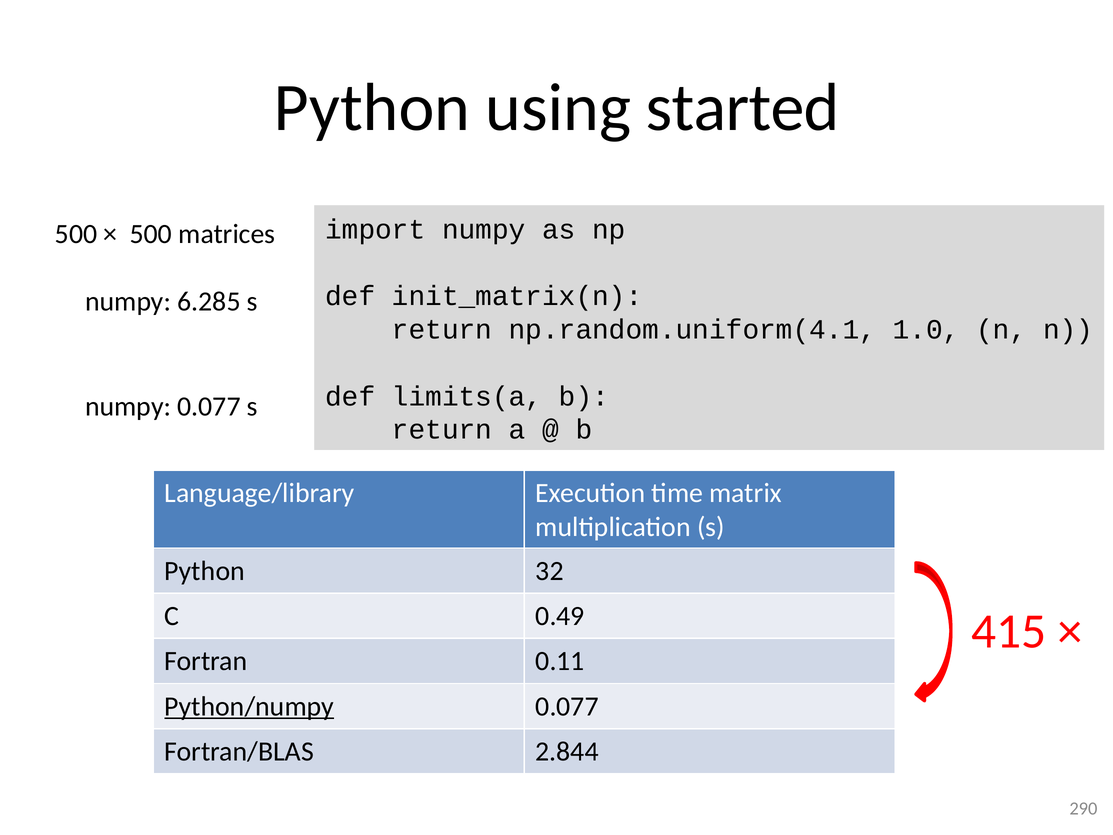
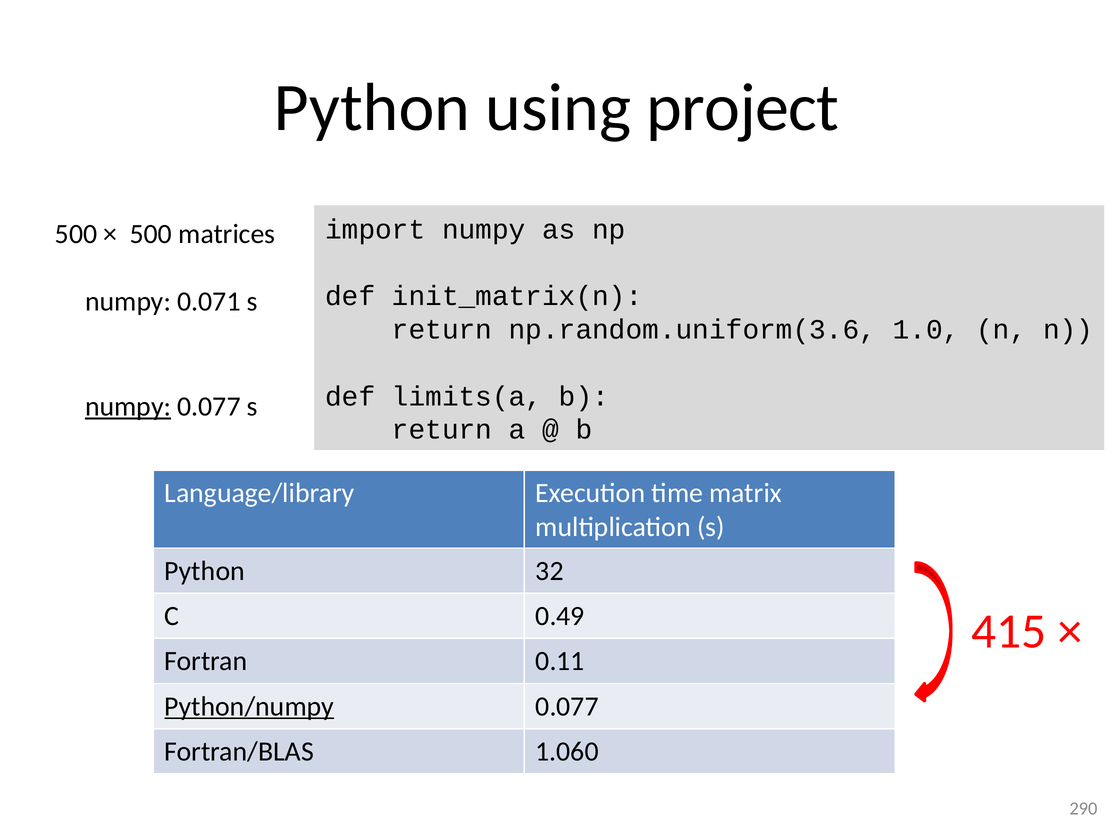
started: started -> project (743, 108)
6.285: 6.285 -> 0.071 (209, 301)
np.random.uniform(4.1: np.random.uniform(4.1 -> np.random.uniform(3.6 (692, 329)
numpy underline: none -> present (128, 406)
2.844: 2.844 -> 1.060 (567, 751)
